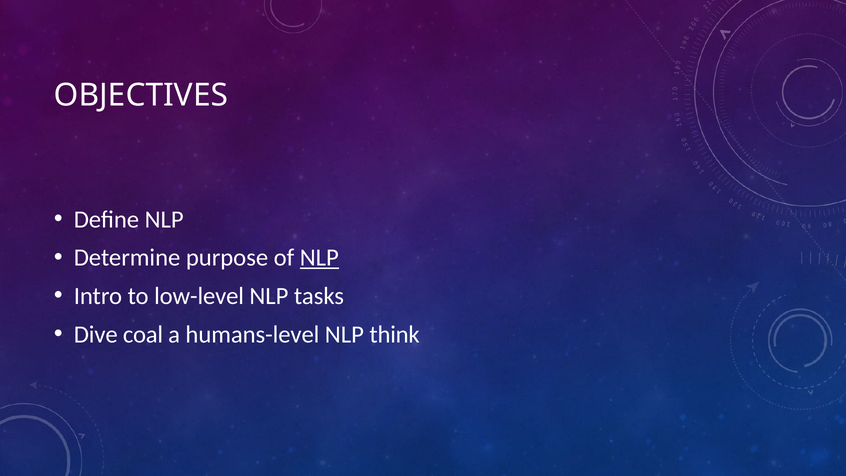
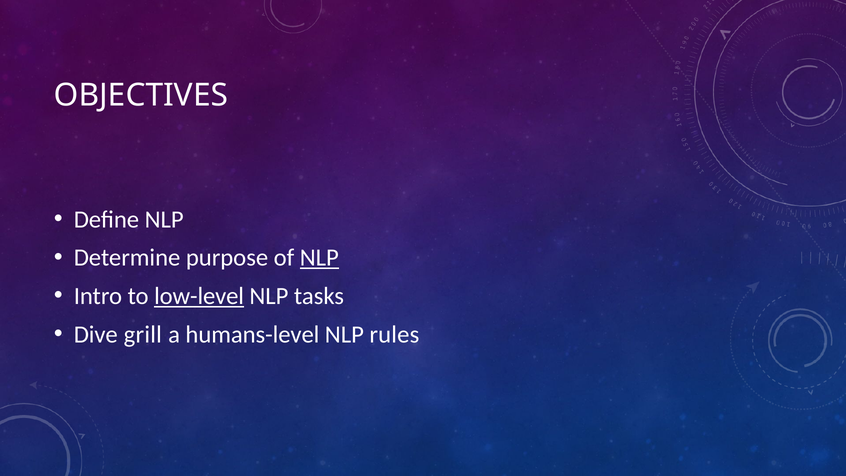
low-level underline: none -> present (199, 296)
coal: coal -> grill (143, 334)
think: think -> rules (394, 334)
